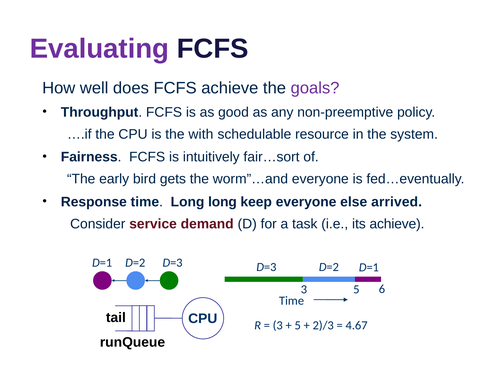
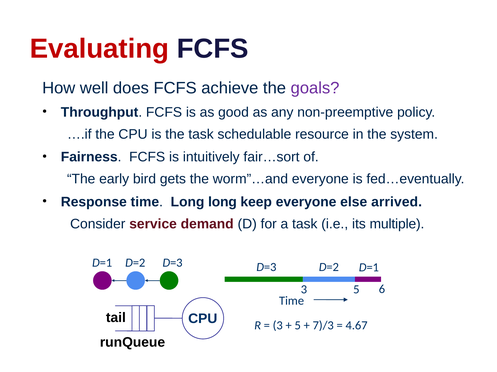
Evaluating colour: purple -> red (99, 49)
the with: with -> task (201, 135)
its achieve: achieve -> multiple (397, 224)
2)/3: 2)/3 -> 7)/3 (323, 326)
